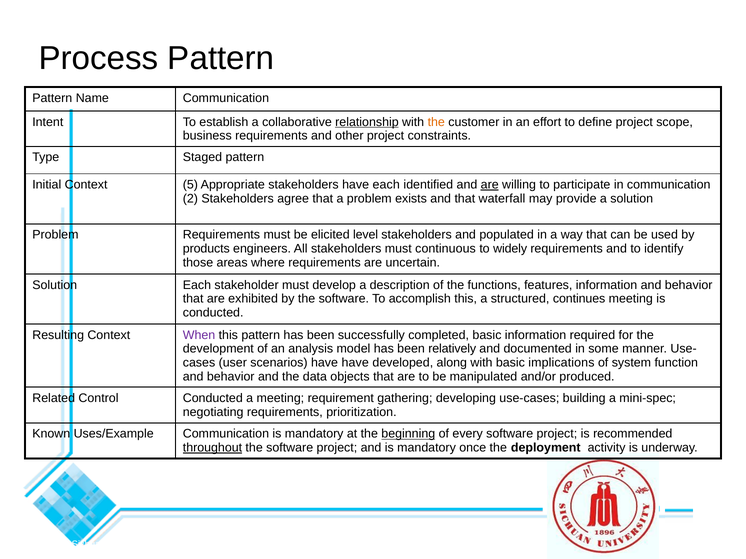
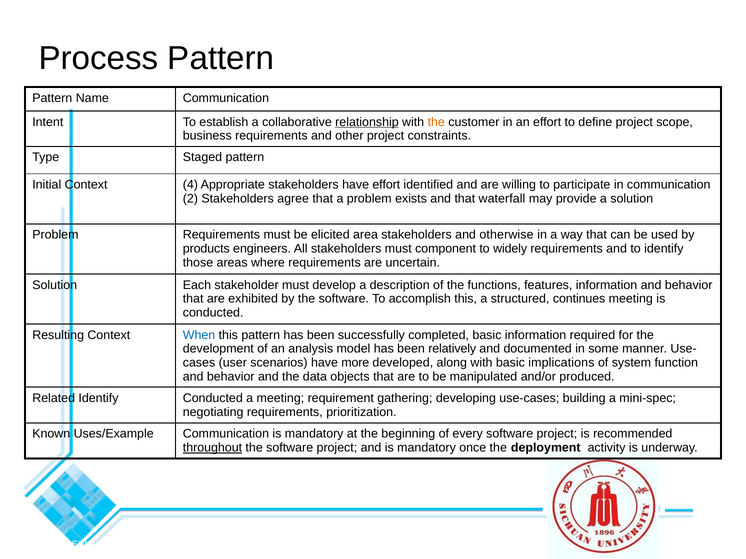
5: 5 -> 4 (190, 185)
have each: each -> effort (386, 185)
are underline: present -> none (490, 185)
level: level -> area (366, 235)
populated: populated -> otherwise (507, 235)
continuous: continuous -> component (446, 249)
When colour: purple -> blue (199, 335)
have have: have -> more (355, 363)
Related Control: Control -> Identify (99, 398)
beginning underline: present -> none (408, 434)
